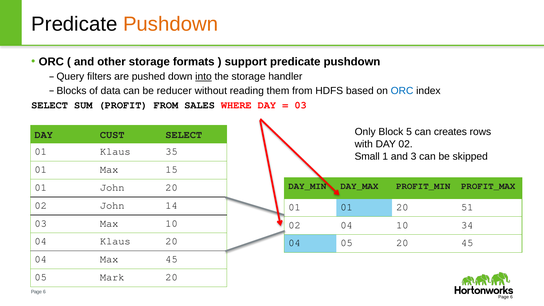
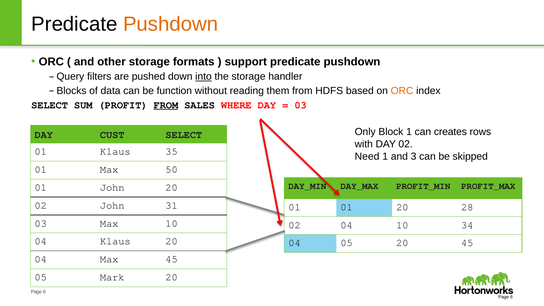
reducer: reducer -> function (174, 91)
ORC colour: blue -> orange (402, 91)
FROM underline: none -> present (166, 105)
Block 5: 5 -> 1 (409, 132)
Small: Small -> Need (367, 156)
15: 15 -> 50 (172, 170)
14: 14 -> 31 (172, 205)
51: 51 -> 28 (467, 207)
